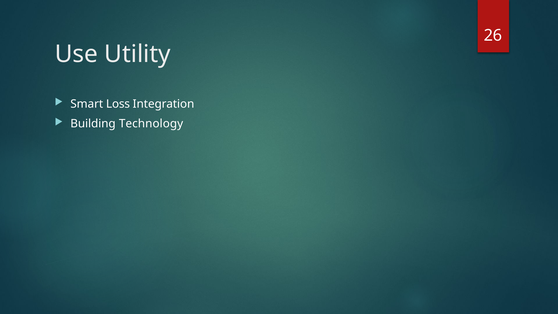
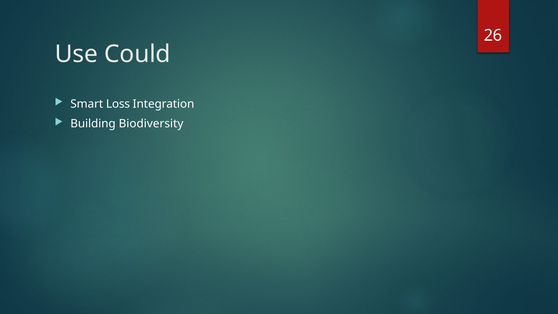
Utility: Utility -> Could (137, 54)
Technology: Technology -> Biodiversity (151, 124)
